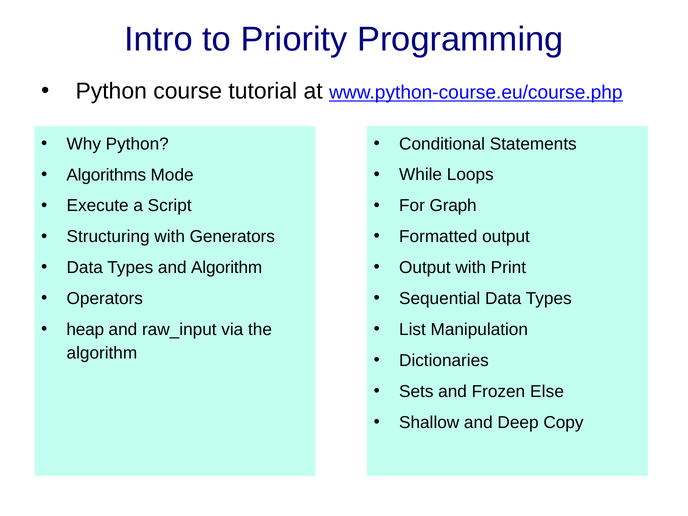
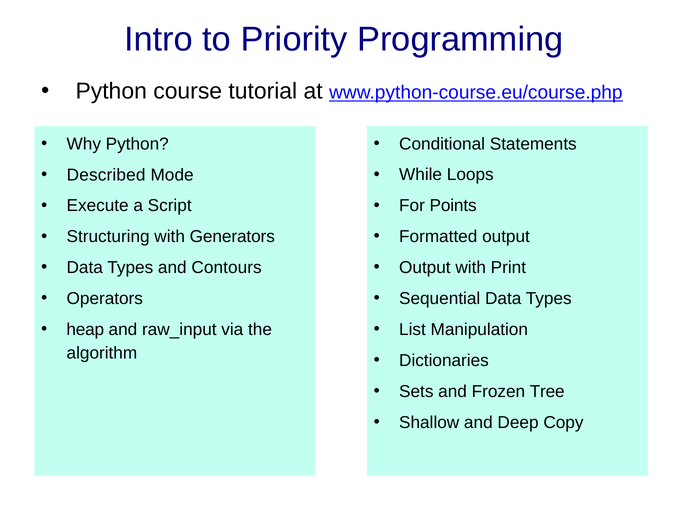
Algorithms: Algorithms -> Described (106, 175)
Graph: Graph -> Points (453, 206)
and Algorithm: Algorithm -> Contours (227, 268)
Else: Else -> Tree (547, 392)
